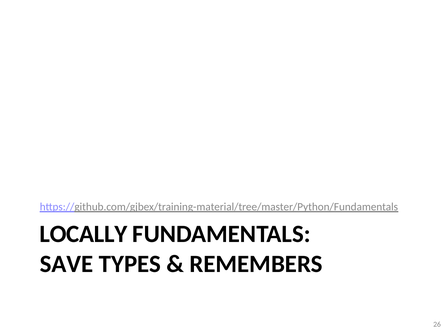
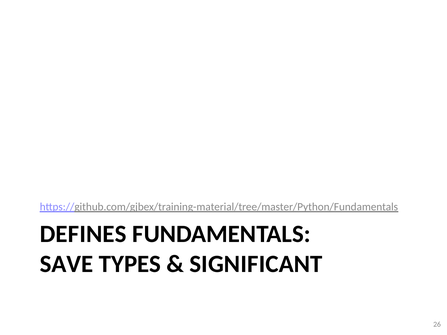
LOCALLY: LOCALLY -> DEFINES (83, 234)
REMEMBERS: REMEMBERS -> SIGNIFICANT (256, 264)
